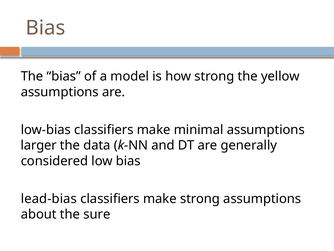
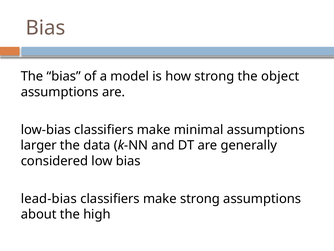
yellow: yellow -> object (280, 76)
sure: sure -> high (97, 214)
